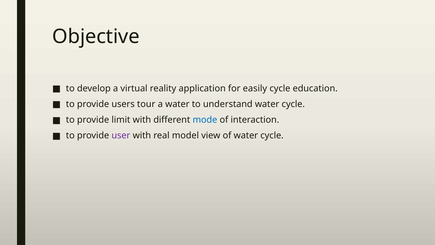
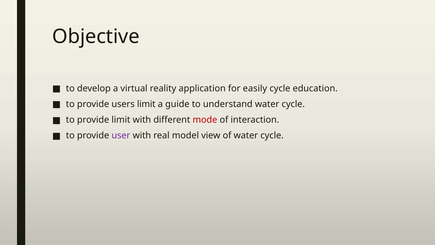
users tour: tour -> limit (146, 104)
a water: water -> guide (177, 104)
mode colour: blue -> red (205, 120)
